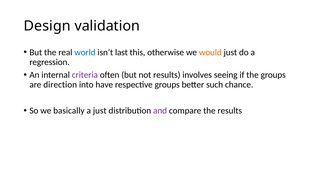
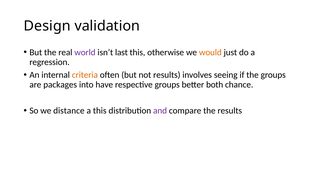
world colour: blue -> purple (85, 52)
criteria colour: purple -> orange (85, 75)
direction: direction -> packages (60, 85)
such: such -> both (215, 85)
basically: basically -> distance (69, 111)
a just: just -> this (100, 111)
